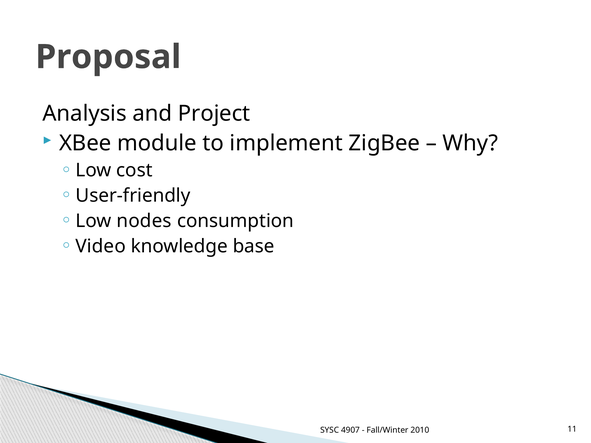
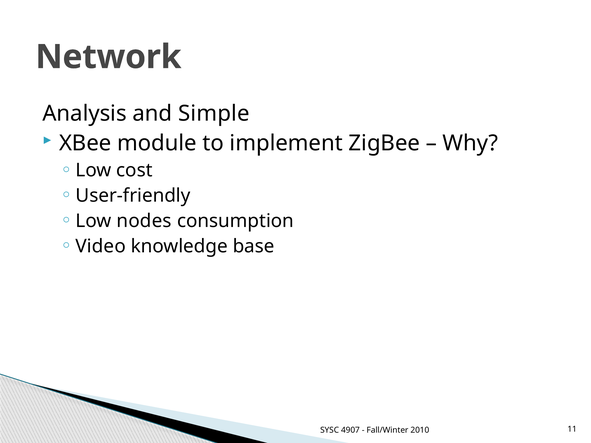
Proposal: Proposal -> Network (108, 57)
Project: Project -> Simple (214, 114)
